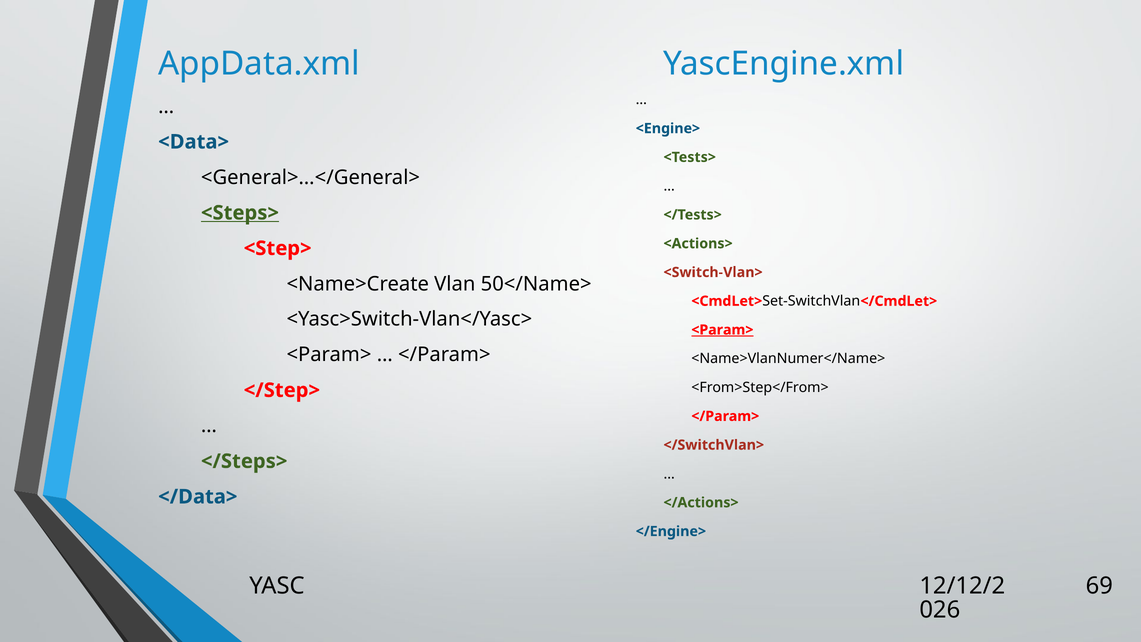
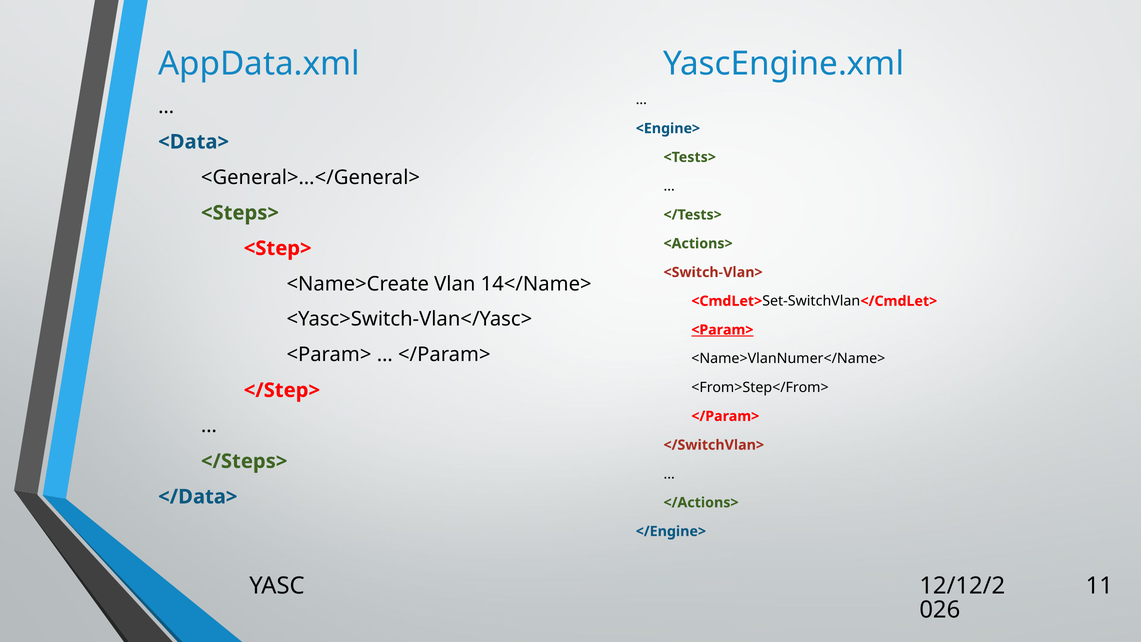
<Steps> underline: present -> none (240, 213)
50</Name>: 50</Name> -> 14</Name> (536, 284)
69: 69 -> 11 (1099, 586)
